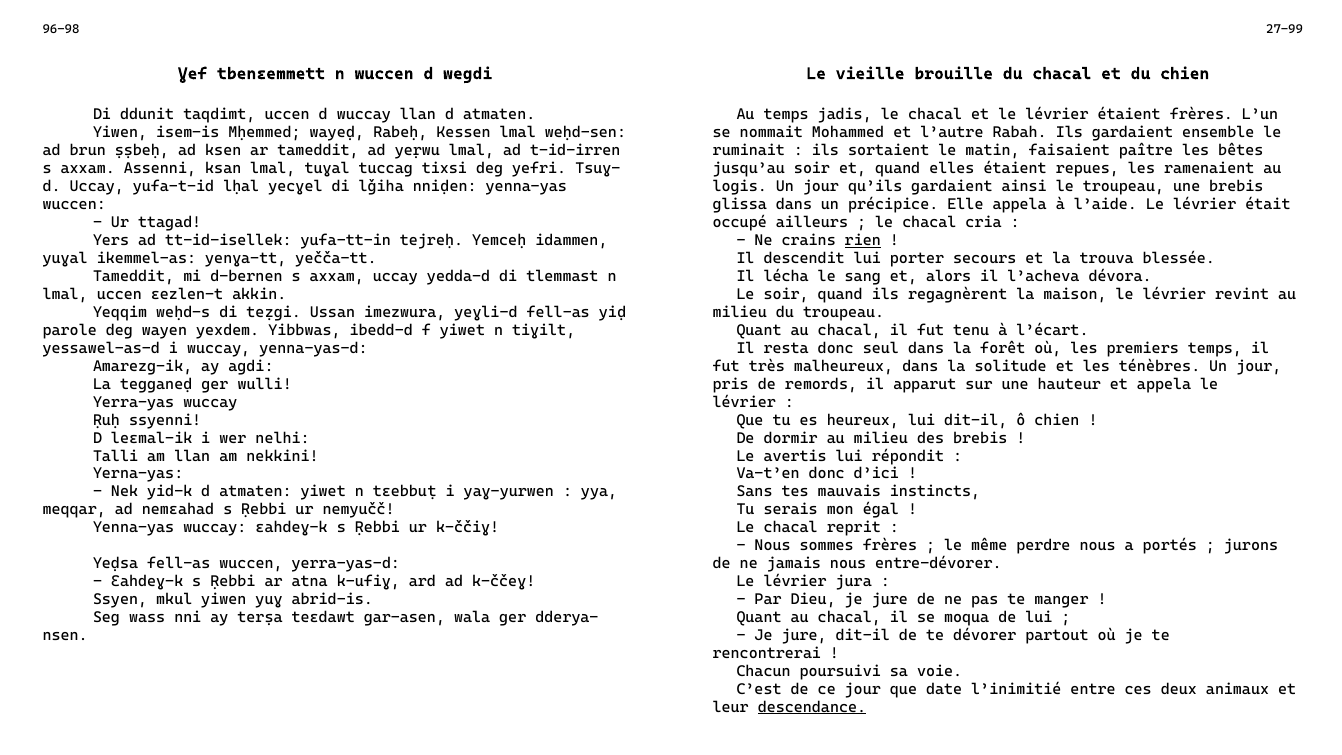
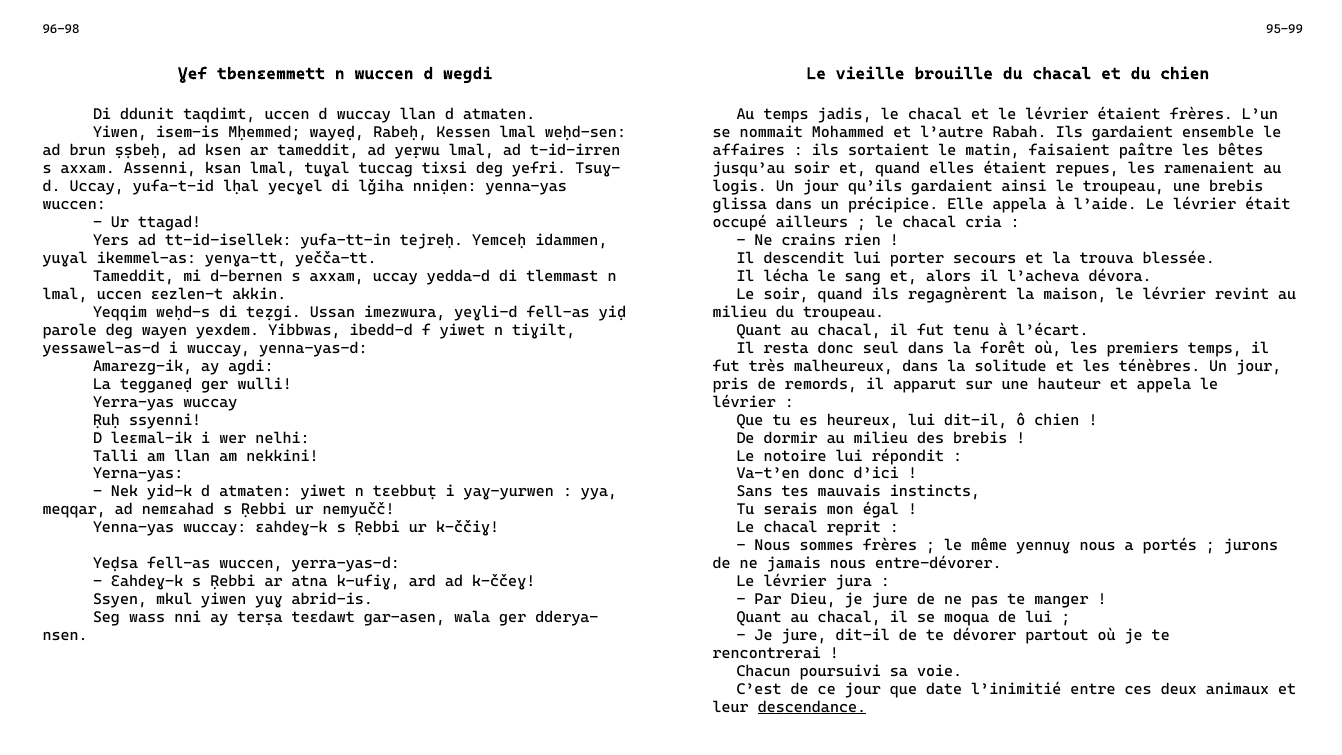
27-99: 27-99 -> 95-99 (1285, 29)
ruminait: ruminait -> affaires (749, 151)
rien underline: present -> none (863, 240)
avertis: avertis -> notoire (795, 456)
perdre: perdre -> yennuɣ (1043, 546)
